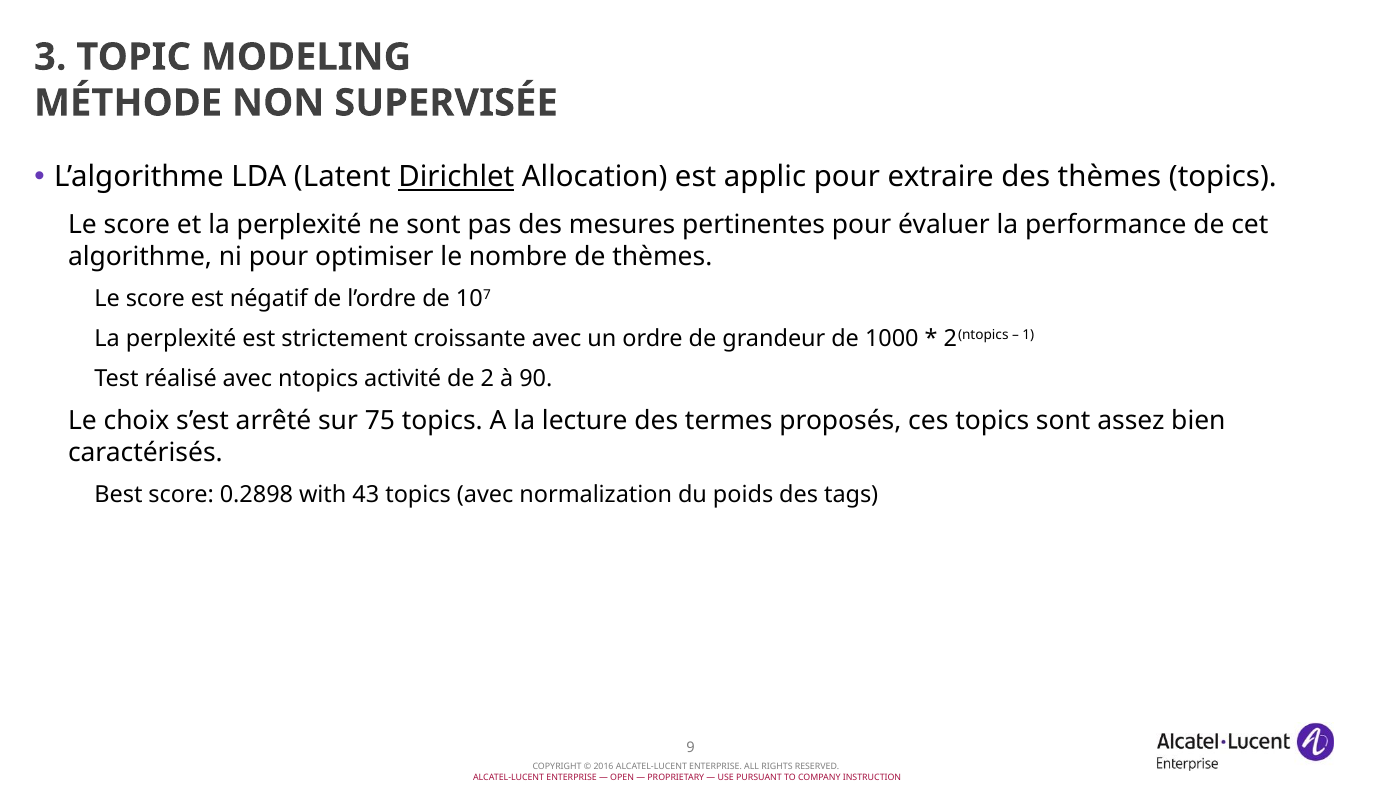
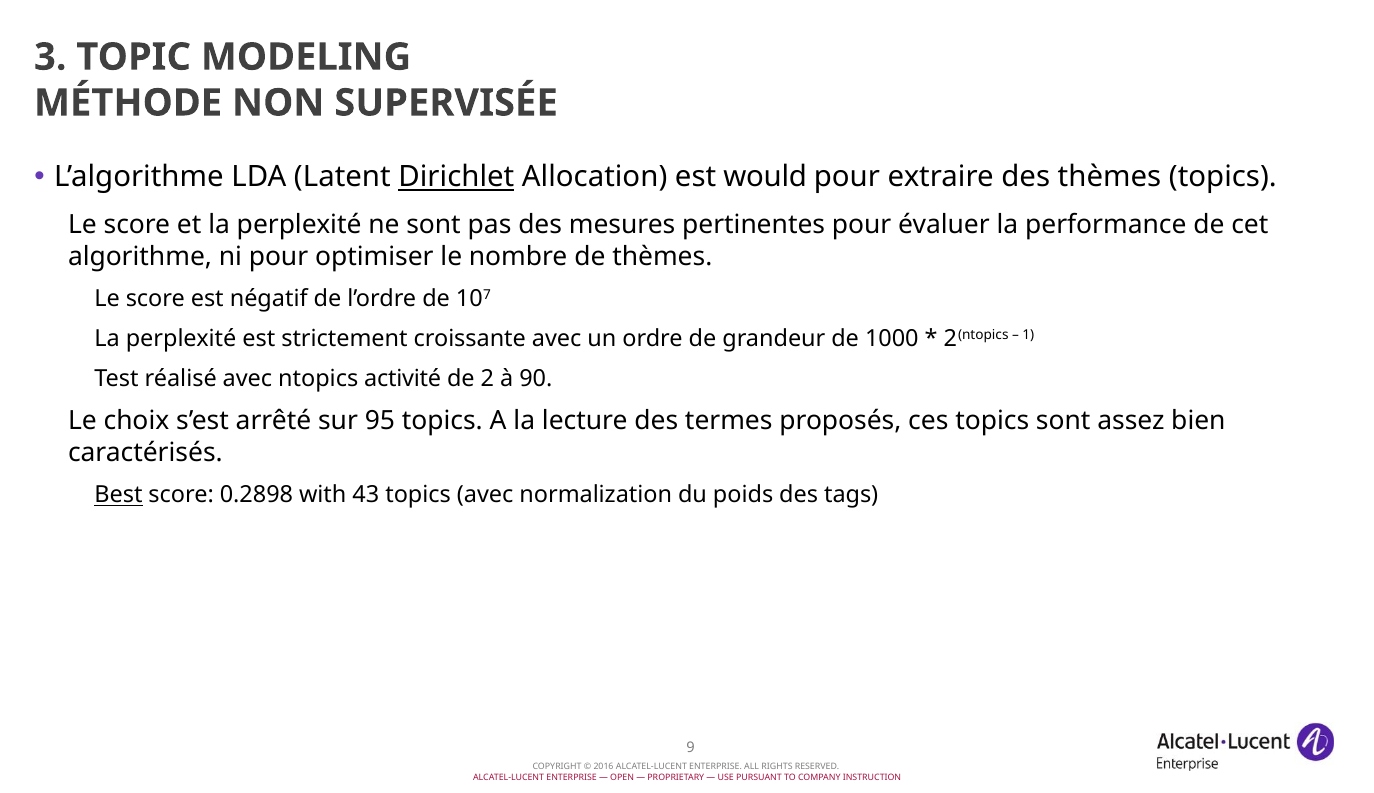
applic: applic -> would (765, 177)
75: 75 -> 95 (380, 421)
Best underline: none -> present (119, 495)
